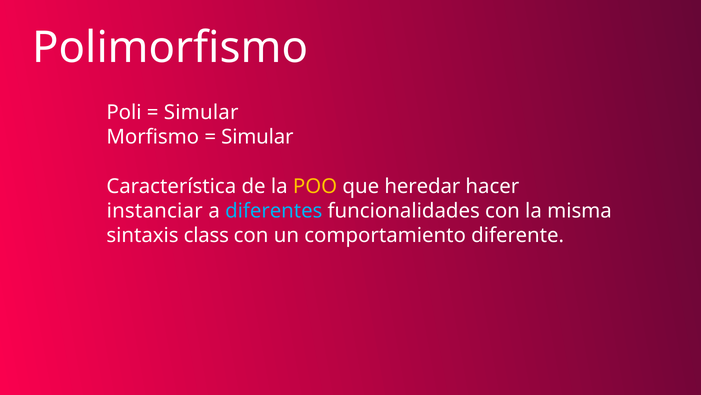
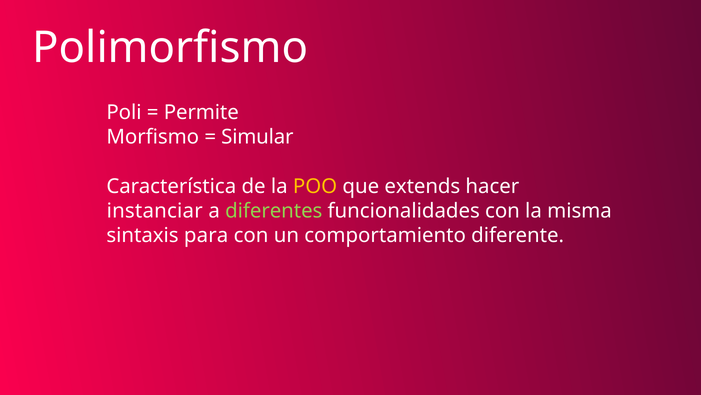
Simular: Simular -> Permite (201, 112)
heredar: heredar -> extends (422, 186)
diferentes colour: light blue -> light green (274, 211)
class: class -> para (206, 235)
